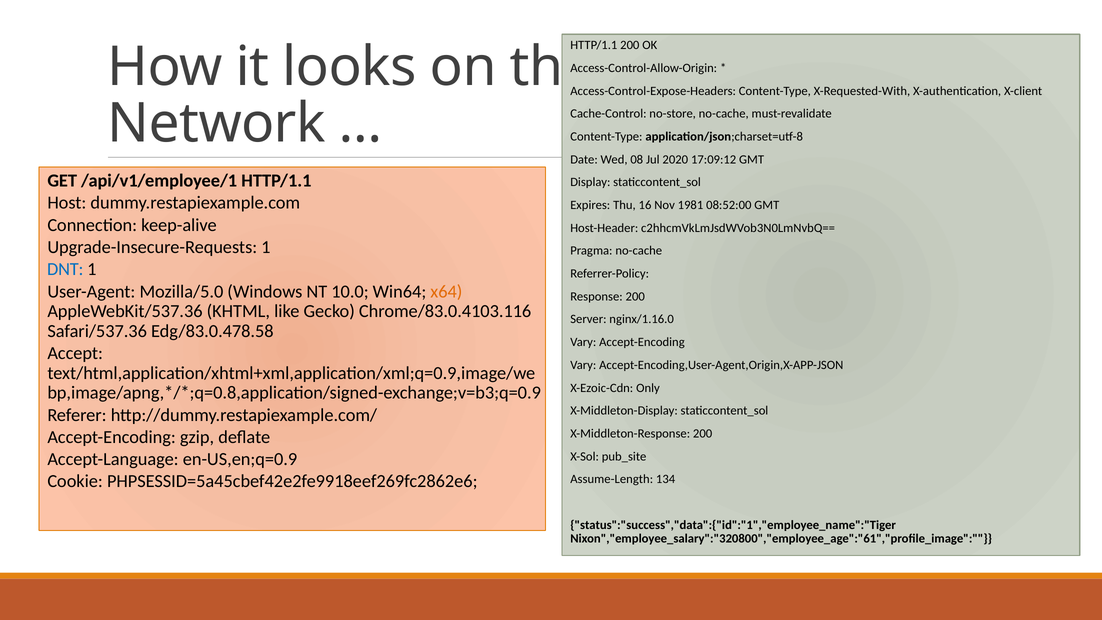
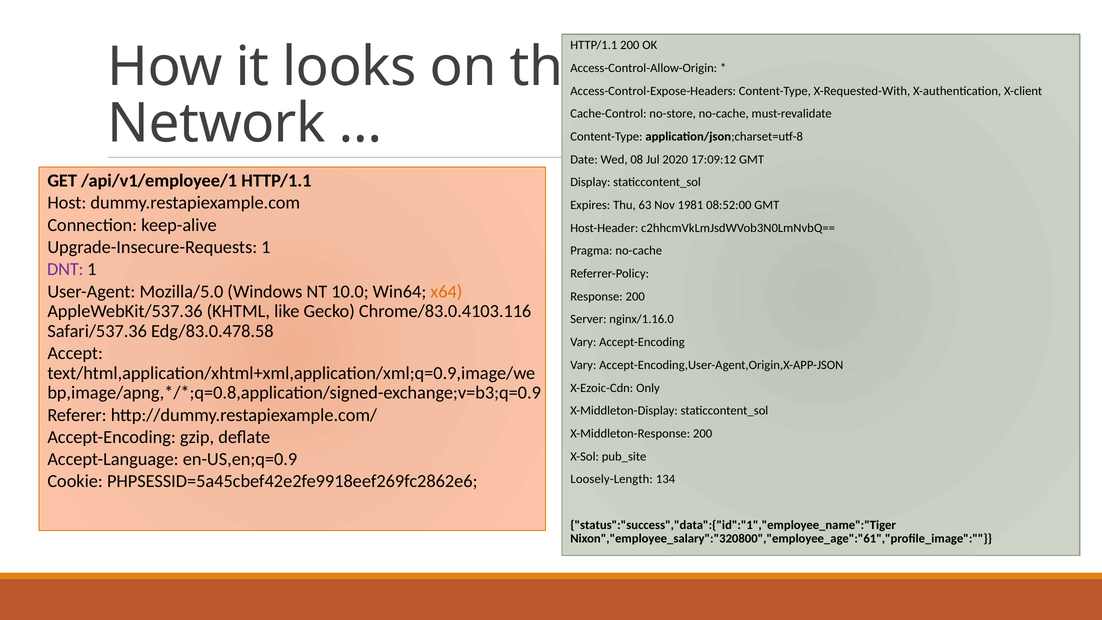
16: 16 -> 63 (645, 205)
DNT colour: blue -> purple (65, 269)
Assume-Length: Assume-Length -> Loosely-Length (612, 479)
